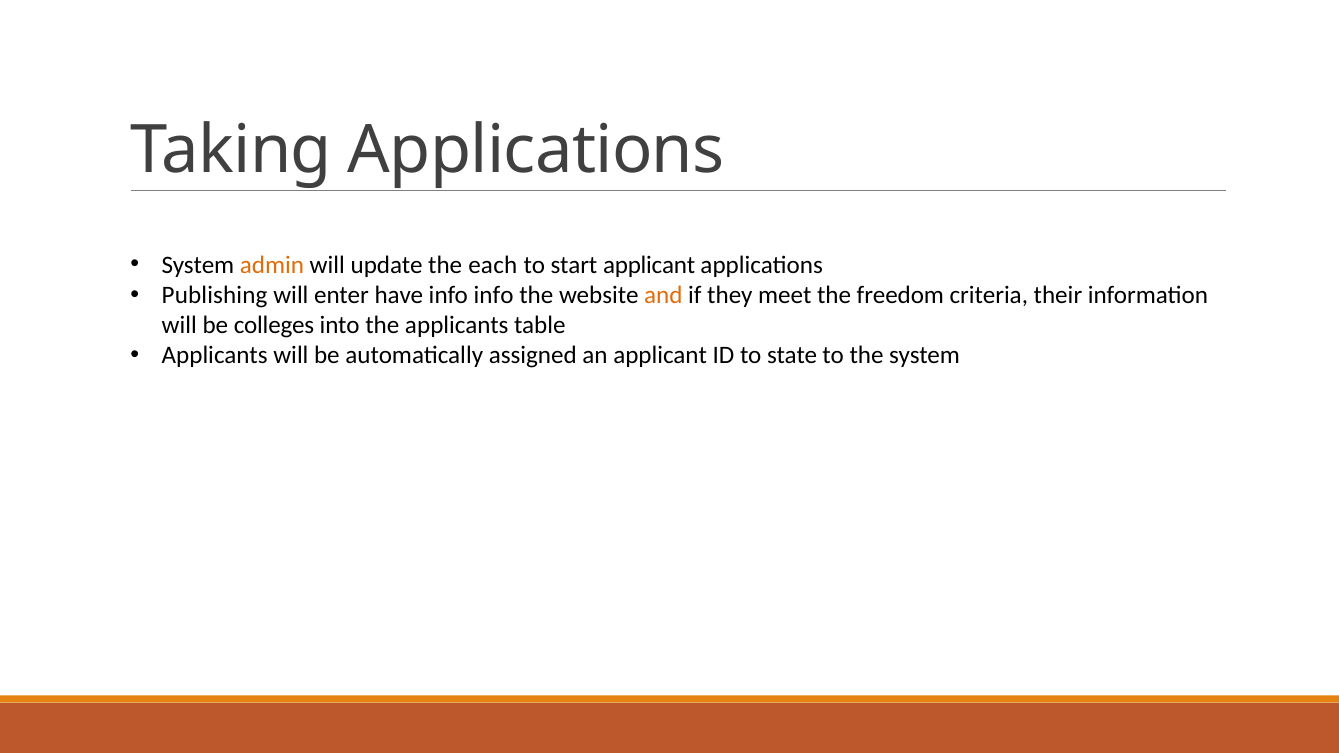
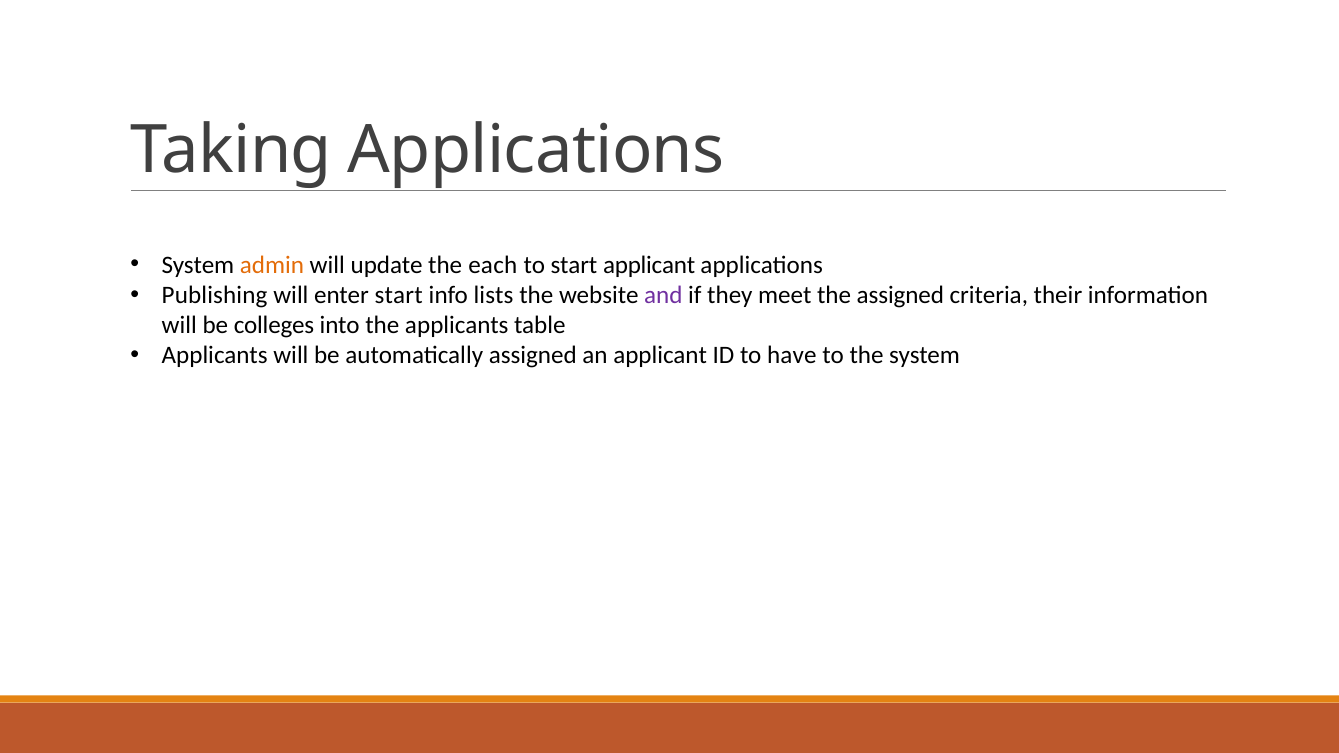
enter have: have -> start (399, 295)
info info: info -> lists (494, 295)
and colour: orange -> purple (663, 295)
the freedom: freedom -> assigned (900, 295)
state: state -> have (792, 355)
